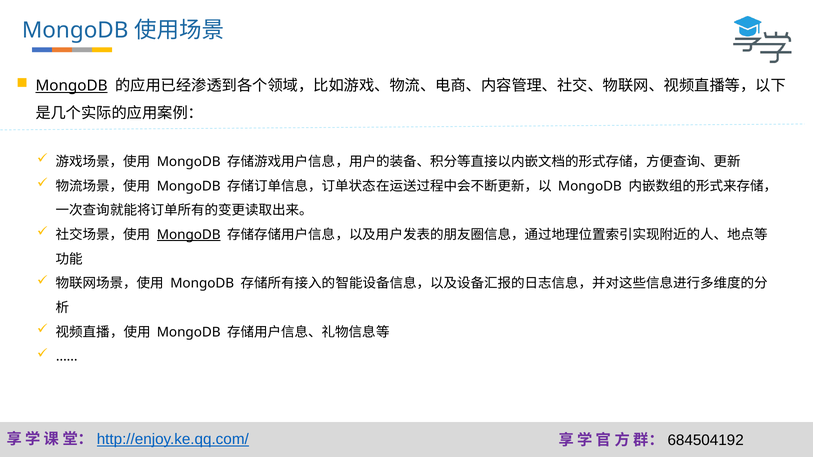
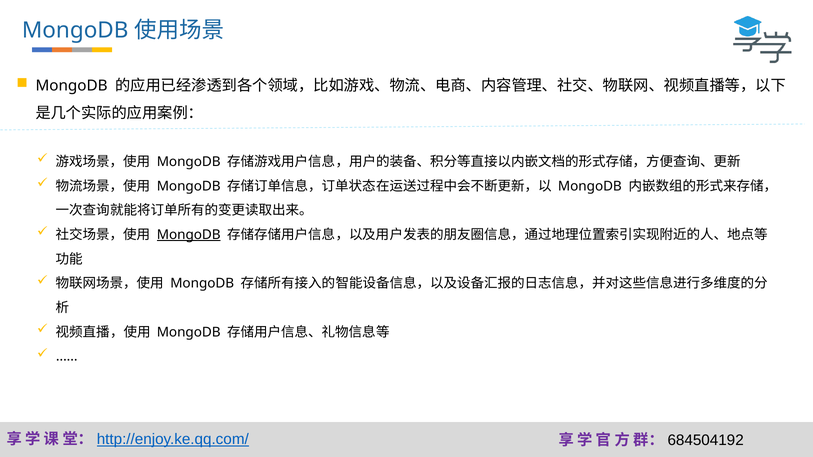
MongoDB underline: present -> none (72, 86)
